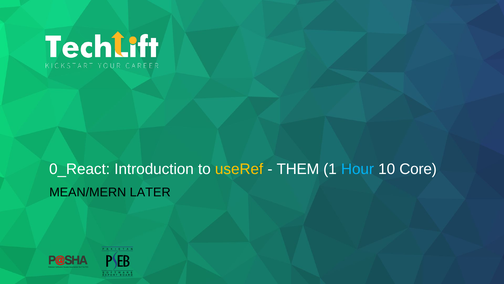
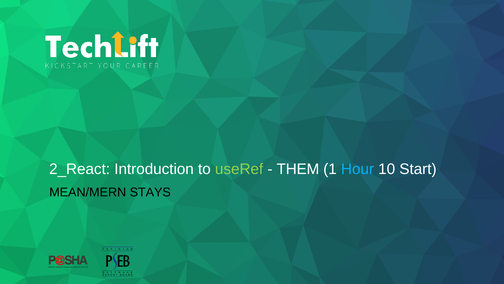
0_React: 0_React -> 2_React (80, 169)
useRef colour: yellow -> light green (239, 169)
Core: Core -> Start (418, 169)
LATER: LATER -> STAYS (150, 192)
